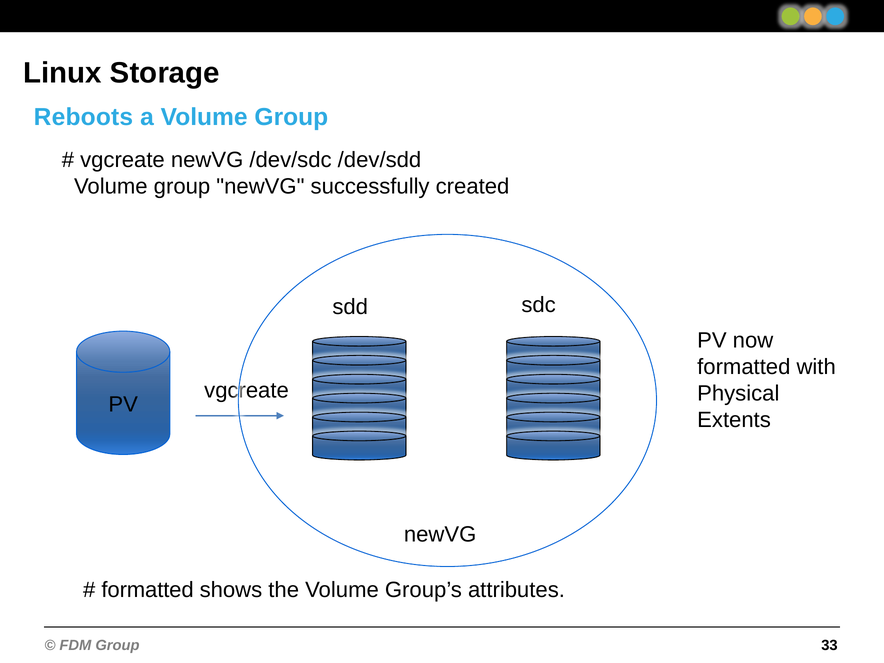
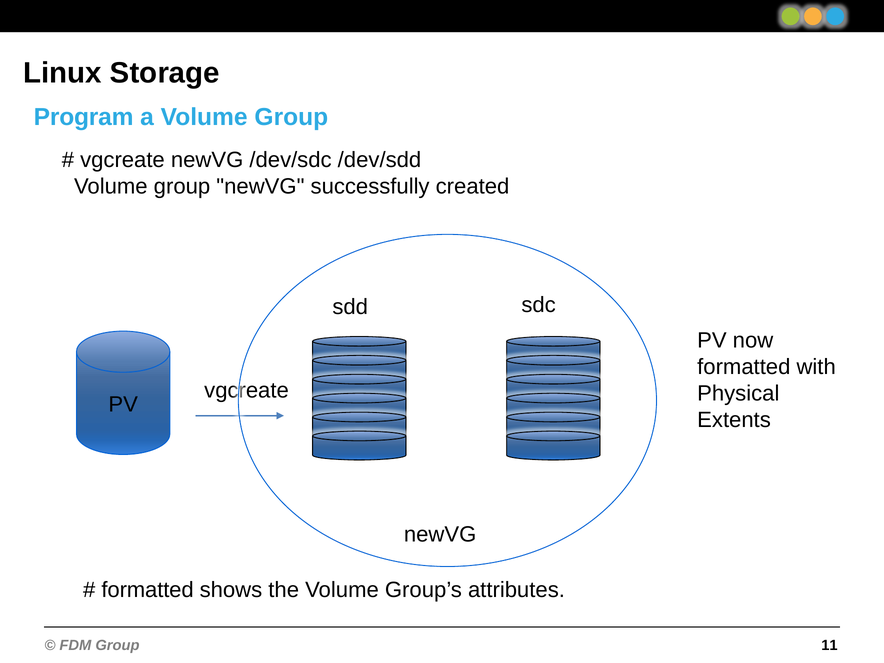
Reboots: Reboots -> Program (84, 117)
33: 33 -> 11 (830, 646)
